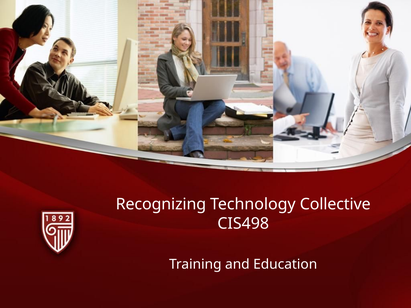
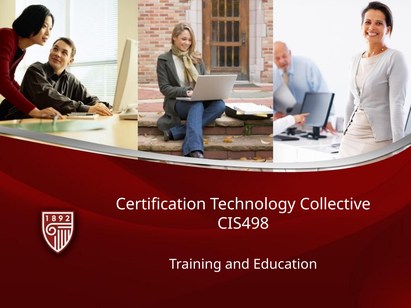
Recognizing: Recognizing -> Certification (161, 204)
